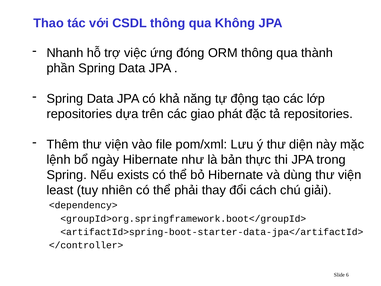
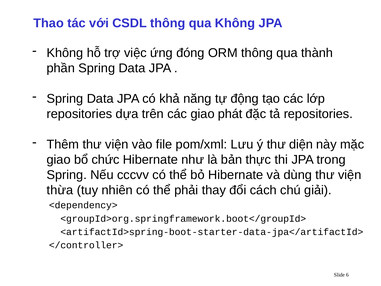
Nhanh: Nhanh -> Không (65, 53)
lệnh: lệnh -> giao (59, 160)
ngày: ngày -> chức (106, 160)
exists: exists -> cccvv (133, 175)
least: least -> thừa (60, 190)
